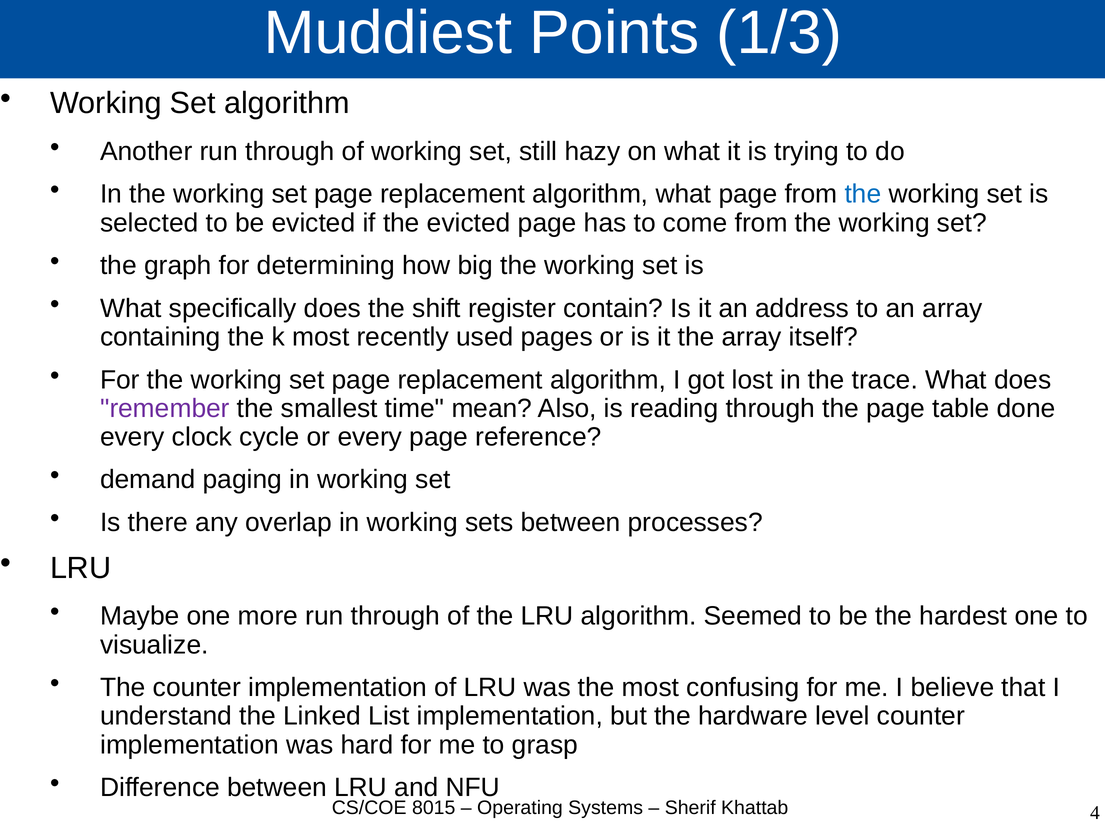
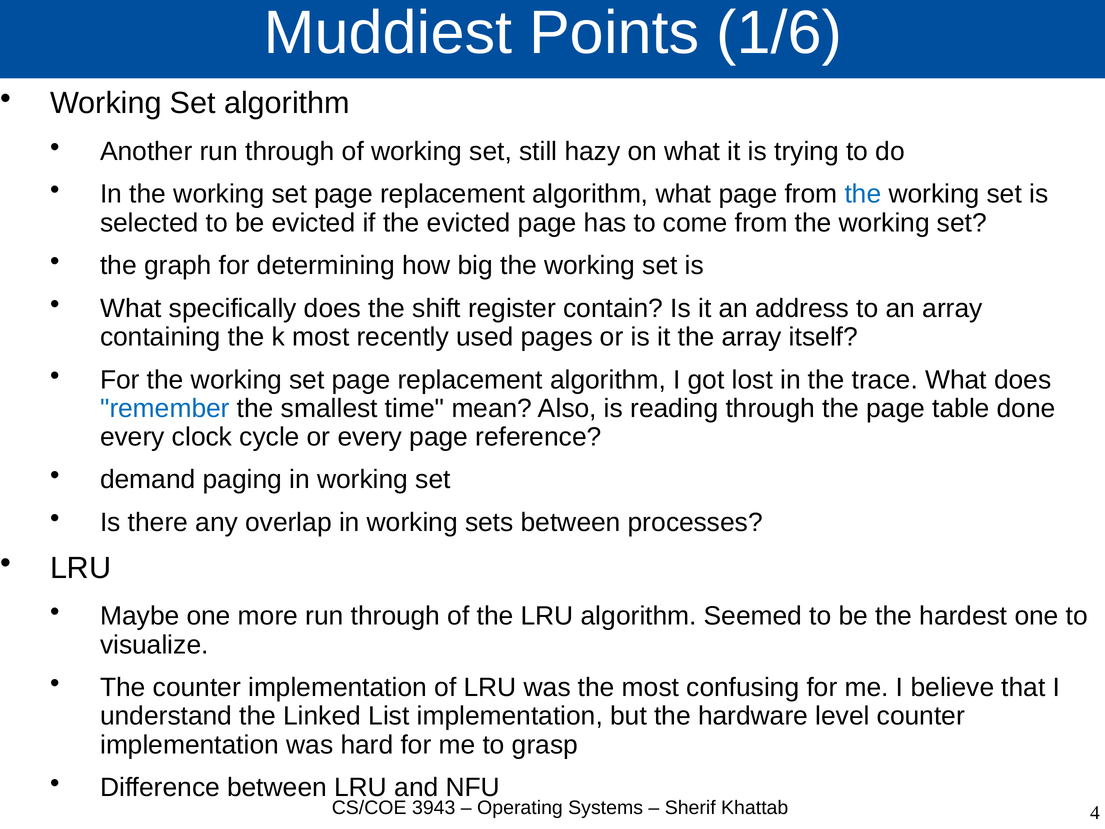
1/3: 1/3 -> 1/6 (779, 33)
remember colour: purple -> blue (165, 408)
8015: 8015 -> 3943 (434, 807)
